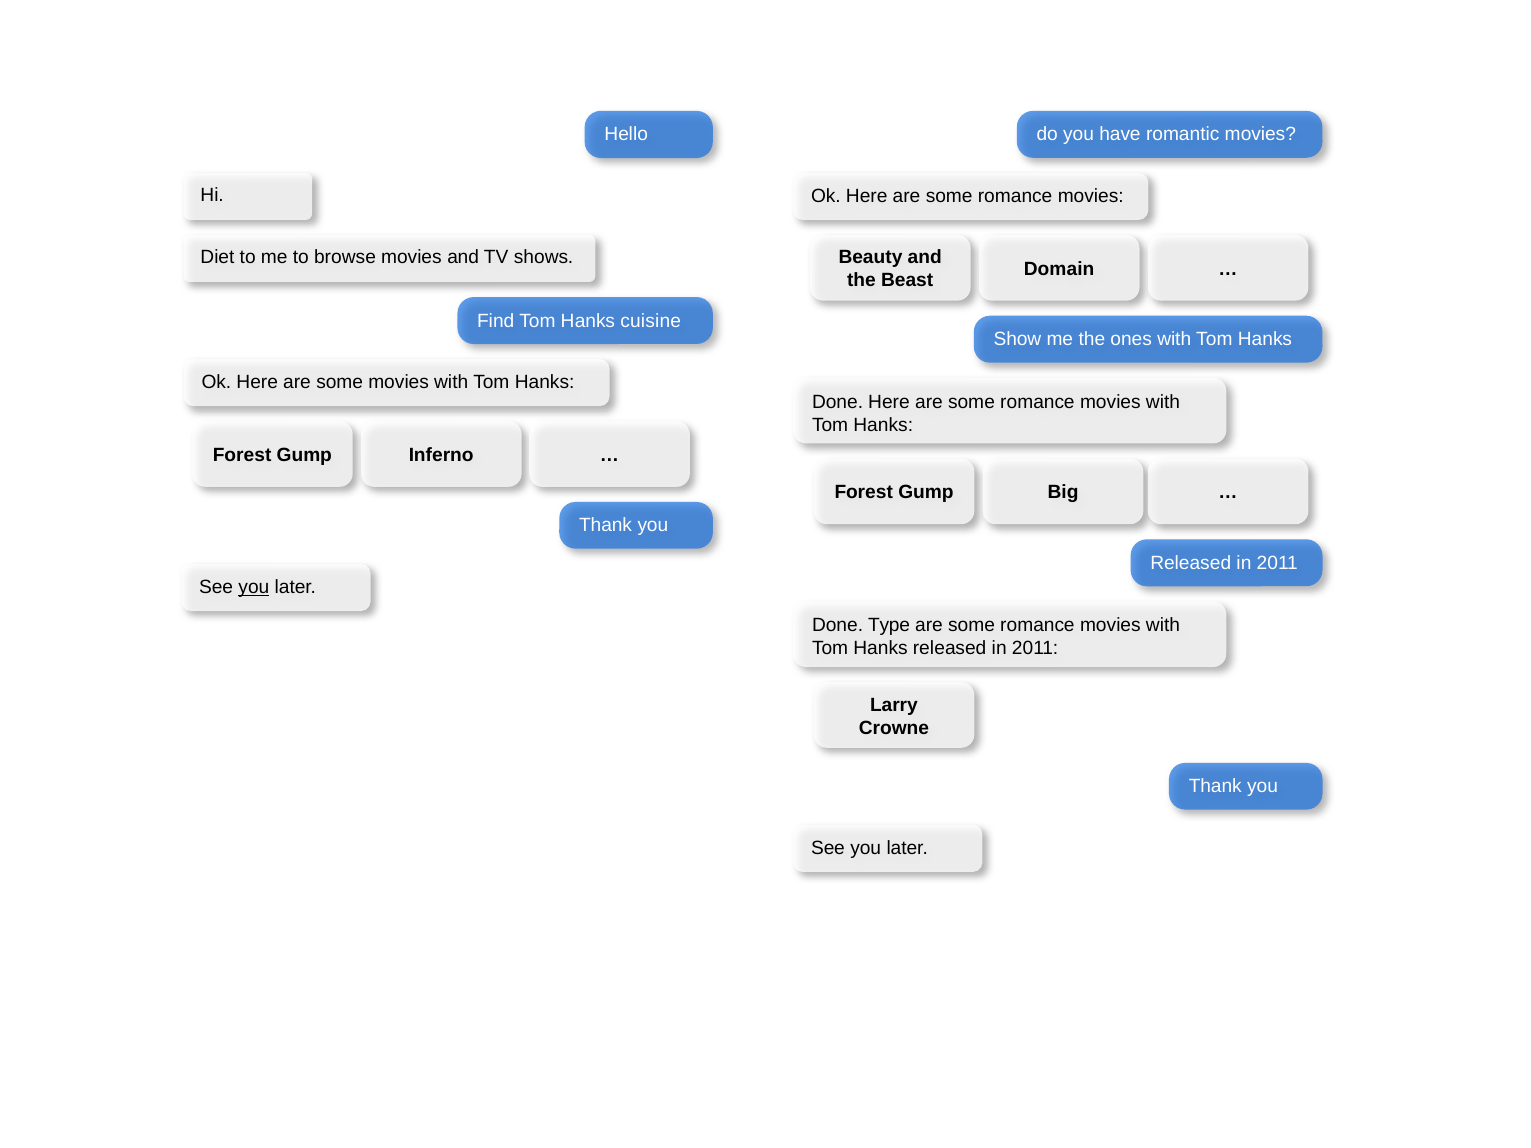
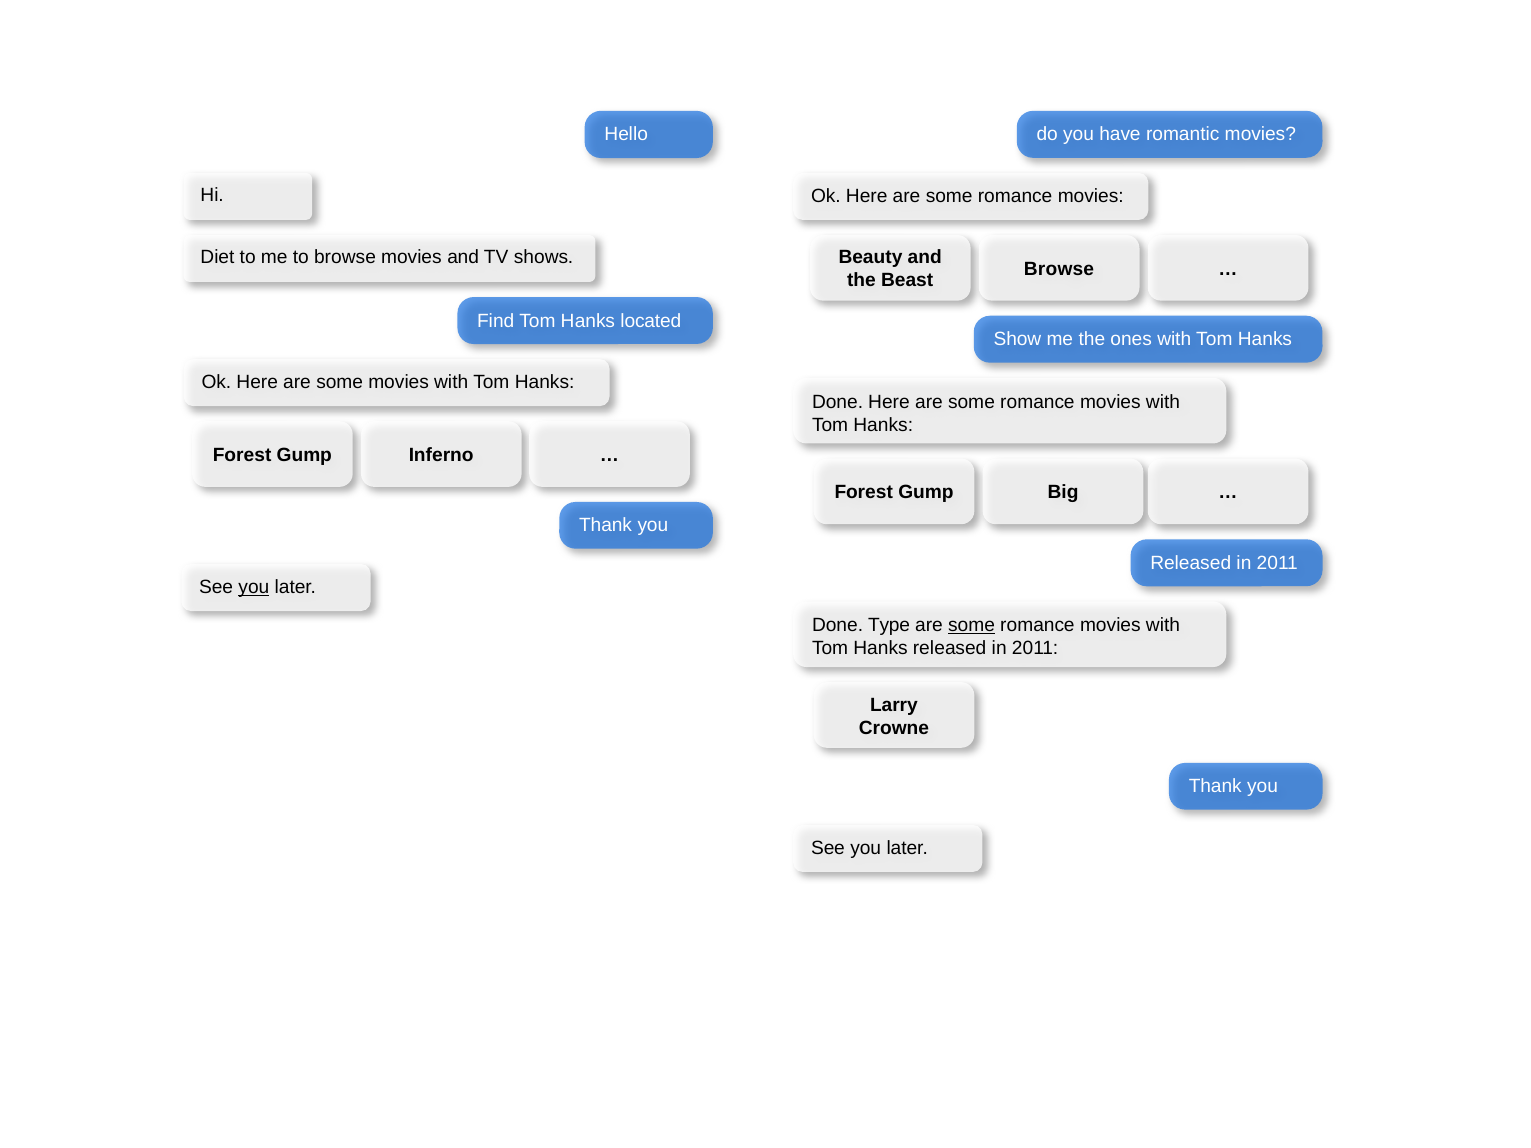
Domain: Domain -> Browse (1059, 269)
cuisine: cuisine -> located (651, 321)
some underline: none -> present (972, 626)
